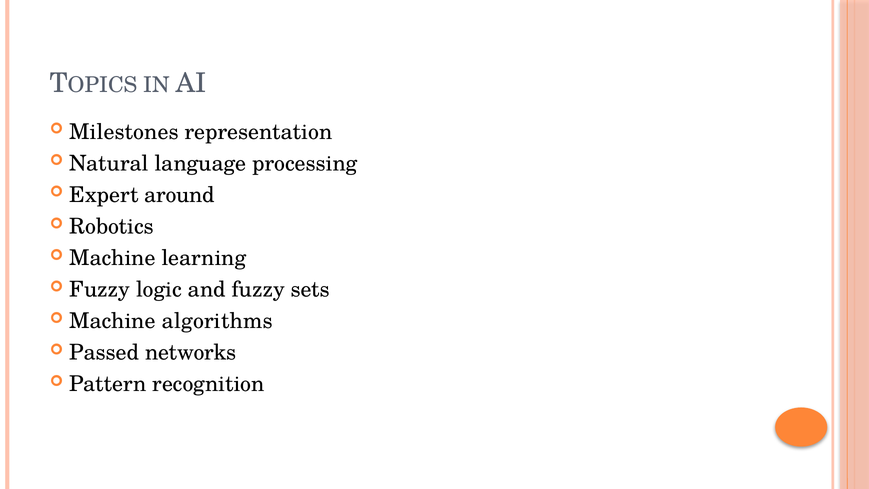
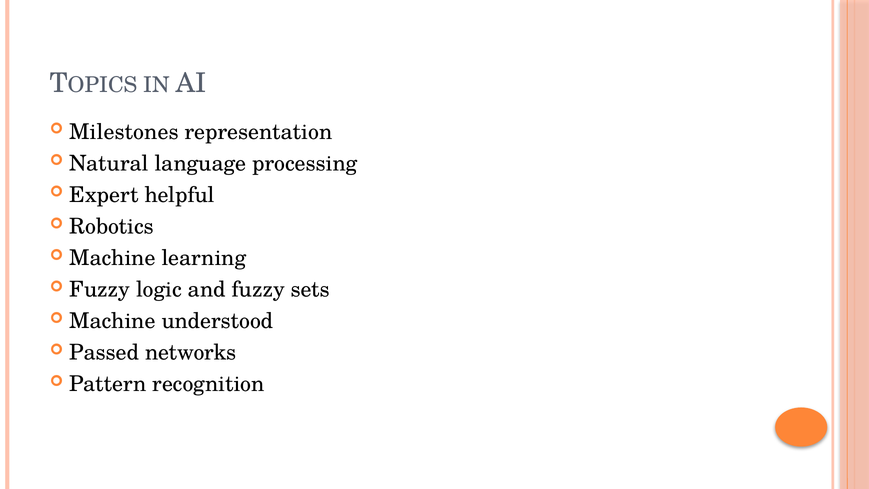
around: around -> helpful (180, 195)
algorithms: algorithms -> understood (217, 321)
